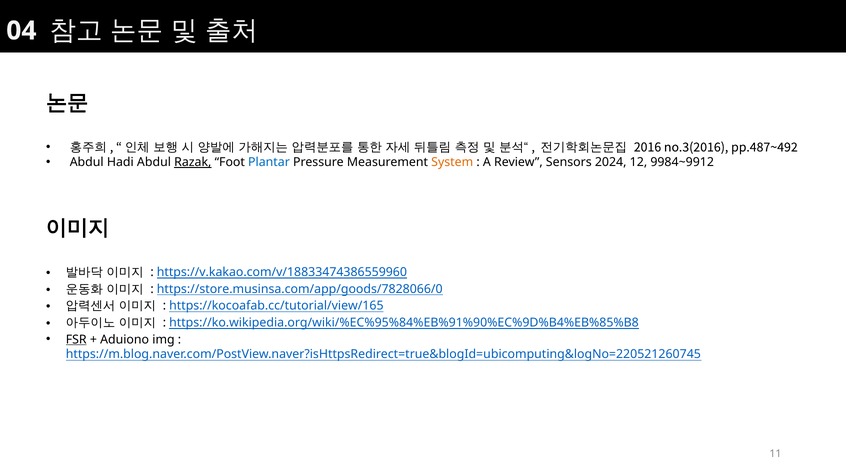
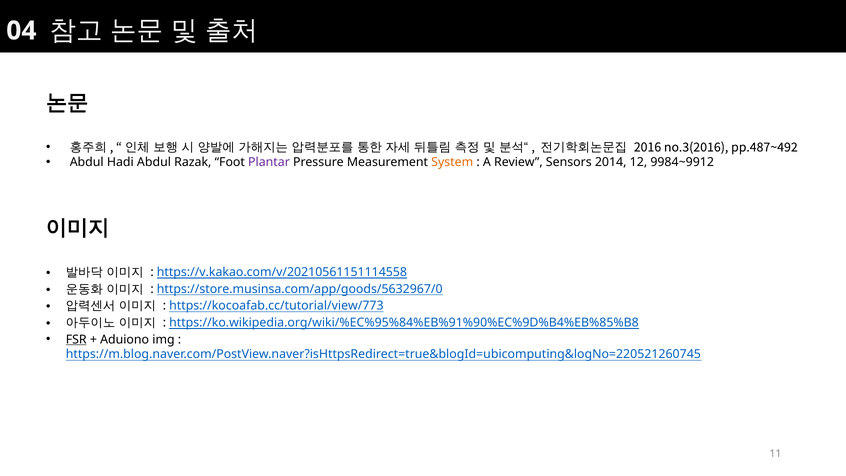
Razak underline: present -> none (193, 162)
Plantar colour: blue -> purple (269, 162)
2024: 2024 -> 2014 (611, 162)
https://v.kakao.com/v/18833474386559960: https://v.kakao.com/v/18833474386559960 -> https://v.kakao.com/v/20210561151114558 (282, 272)
https://store.musinsa.com/app/goods/7828066/0: https://store.musinsa.com/app/goods/7828066/0 -> https://store.musinsa.com/app/goods/5632967/0 (300, 289)
https://kocoafab.cc/tutorial/view/165: https://kocoafab.cc/tutorial/view/165 -> https://kocoafab.cc/tutorial/view/773 (276, 306)
